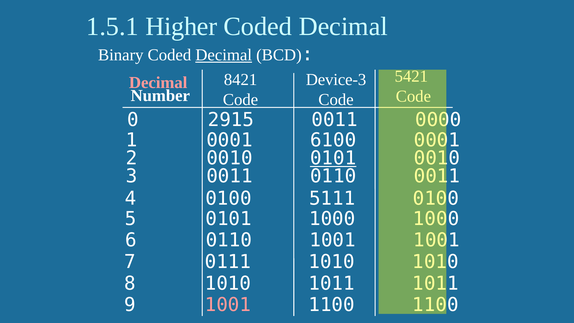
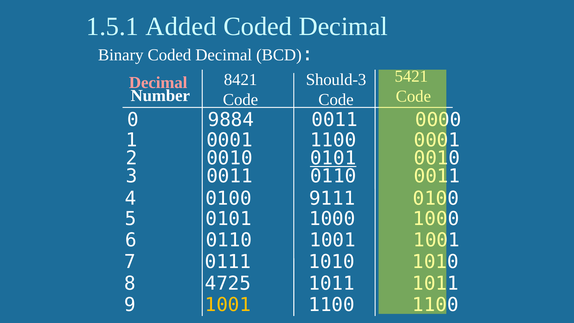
Higher: Higher -> Added (181, 26)
Decimal underline: present -> none (224, 55)
Device-3: Device-3 -> Should-3 (336, 80)
2915: 2915 -> 9884 (231, 120)
0001 6100: 6100 -> 1100 (333, 140)
5111: 5111 -> 9111 (332, 199)
8 1010: 1010 -> 4725 (228, 283)
1001 colour: pink -> yellow (228, 305)
